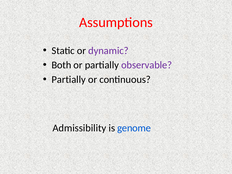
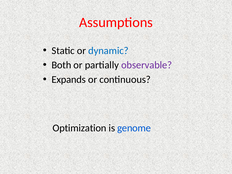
dynamic colour: purple -> blue (108, 51)
Partially: Partially -> Expands (69, 79)
Admissibility: Admissibility -> Optimization (79, 128)
